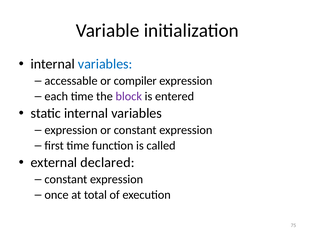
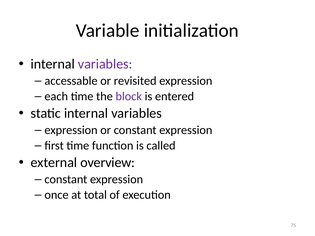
variables colour: blue -> purple (105, 64)
compiler: compiler -> revisited (135, 81)
declared: declared -> overview (108, 163)
